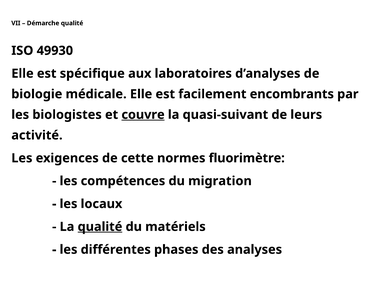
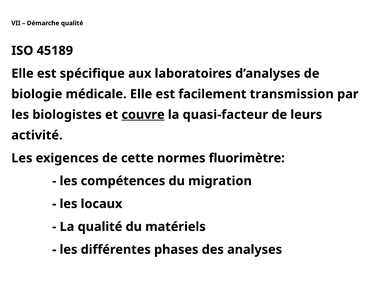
49930: 49930 -> 45189 (55, 51)
encombrants: encombrants -> transmission (292, 94)
quasi-suivant: quasi-suivant -> quasi-facteur (225, 115)
qualité underline: present -> none (100, 227)
